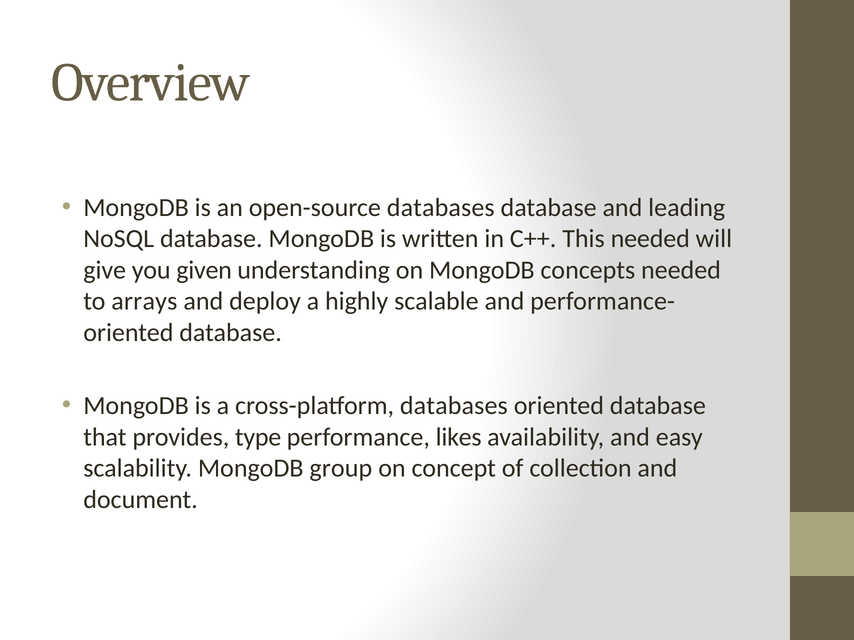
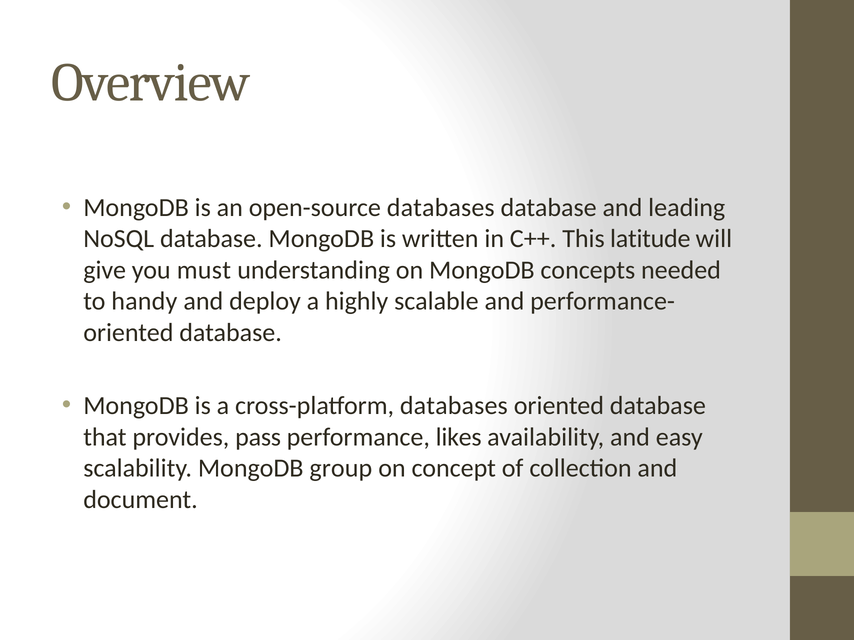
This needed: needed -> latitude (650, 239)
given: given -> must (204, 270)
arrays: arrays -> handy (144, 302)
type: type -> pass (258, 437)
